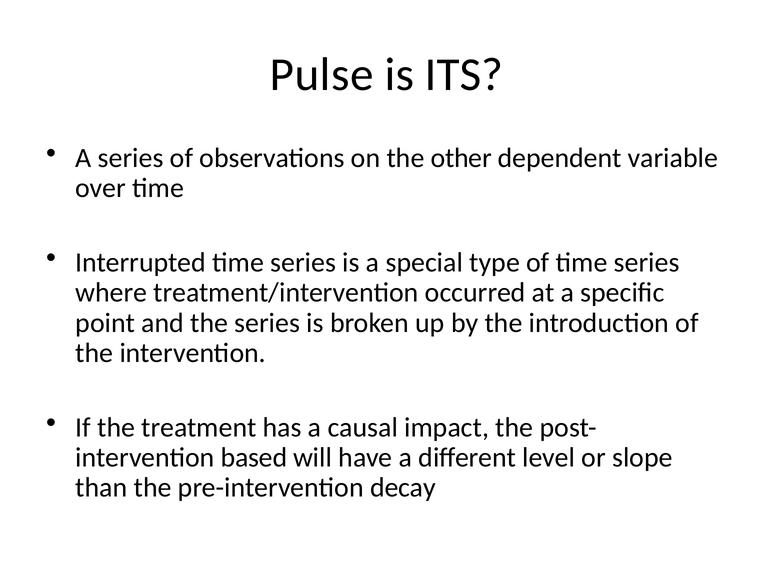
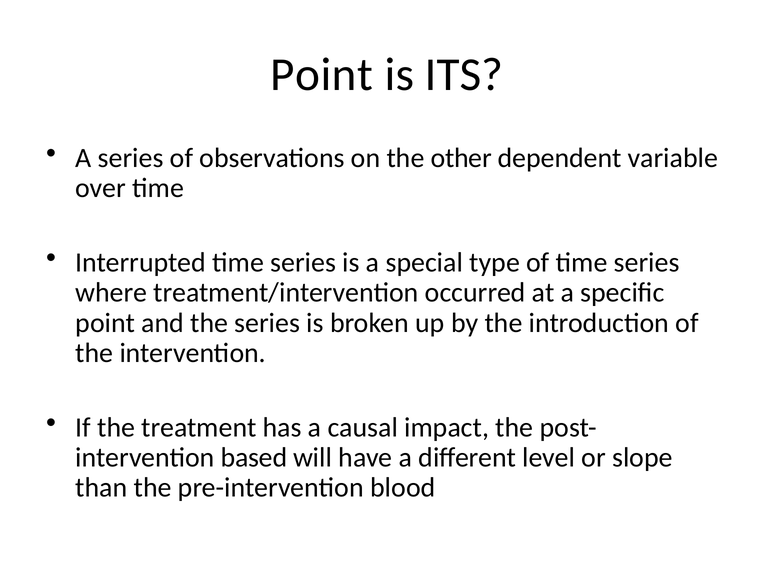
Pulse: Pulse -> Point (322, 75)
decay: decay -> blood (403, 487)
